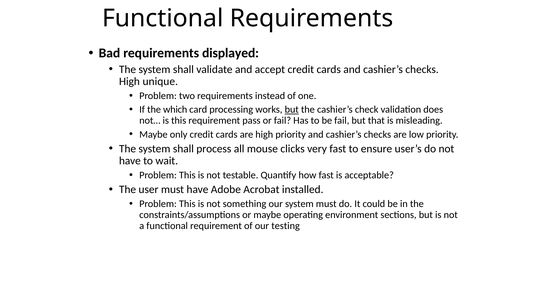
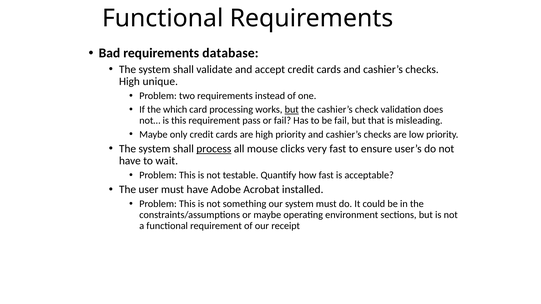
displayed: displayed -> database (230, 53)
process underline: none -> present (214, 149)
testing: testing -> receipt (286, 226)
